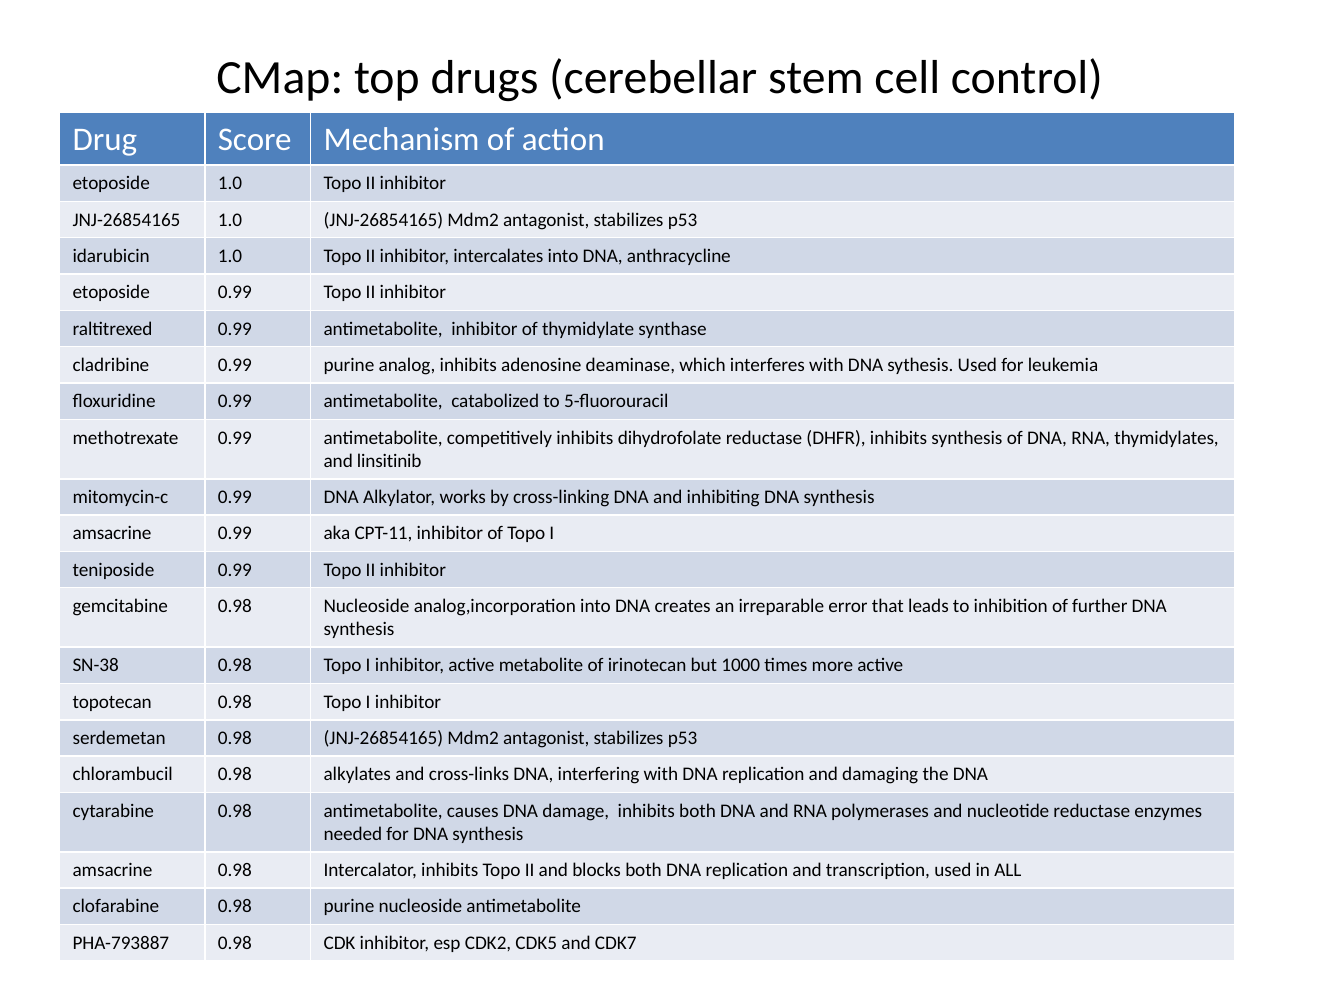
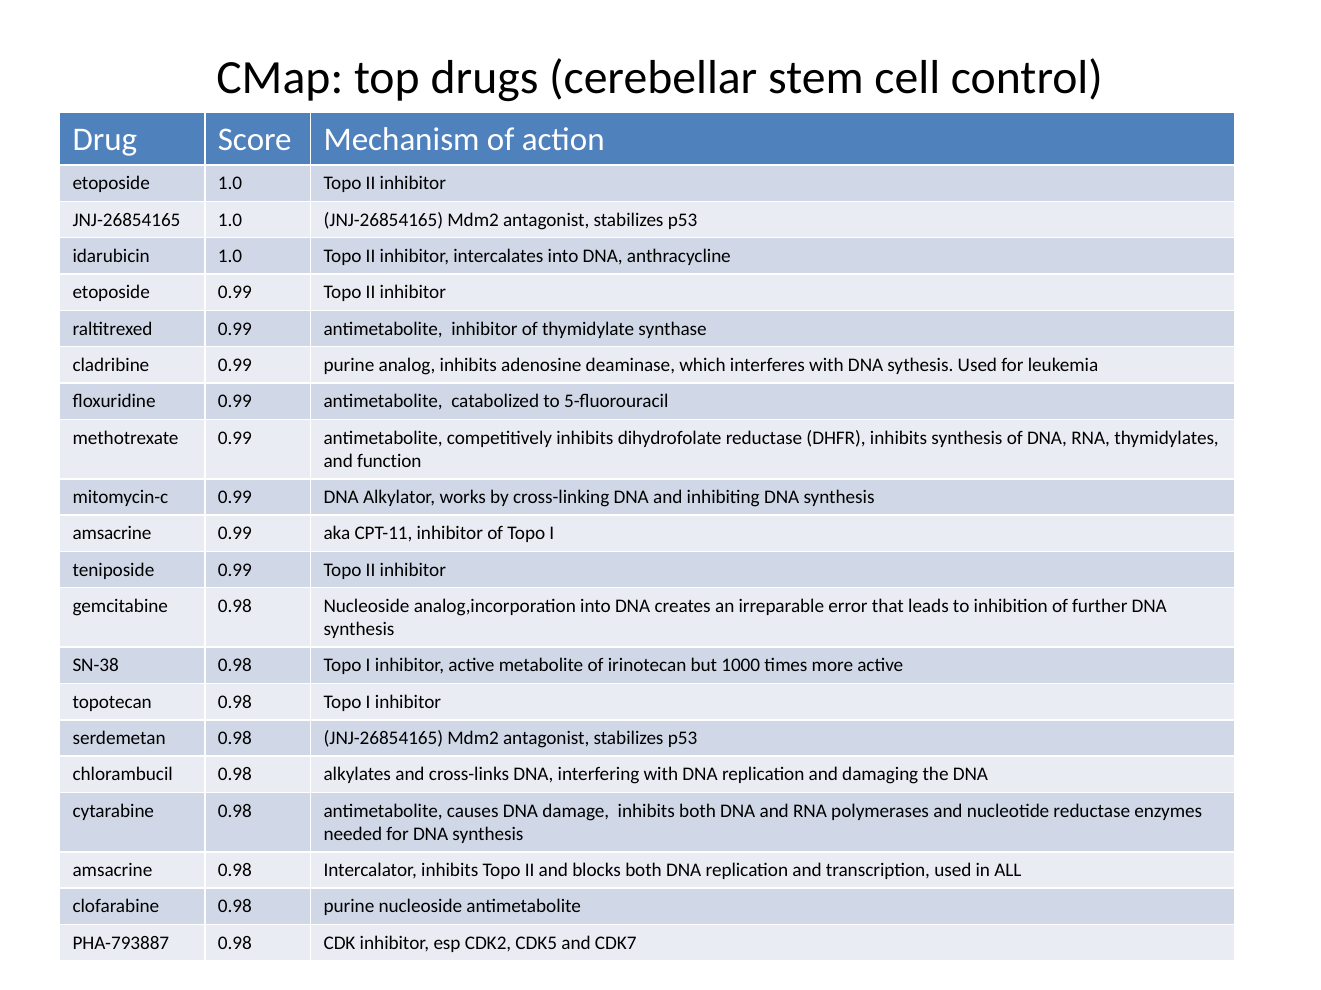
linsitinib: linsitinib -> function (389, 462)
